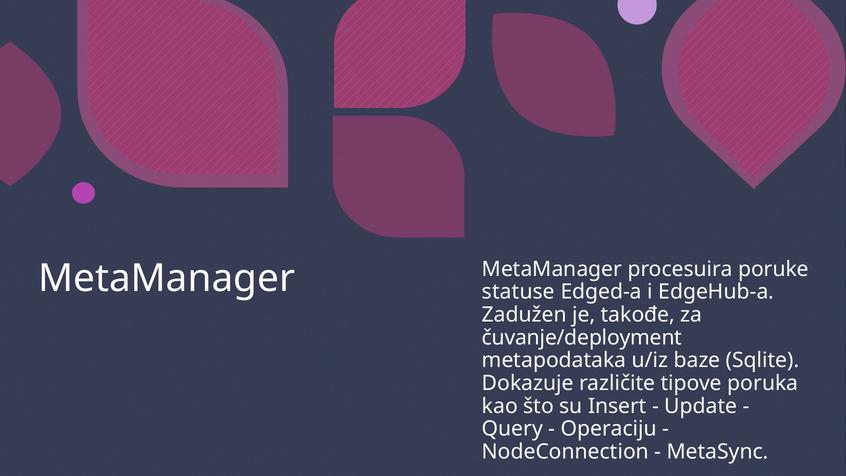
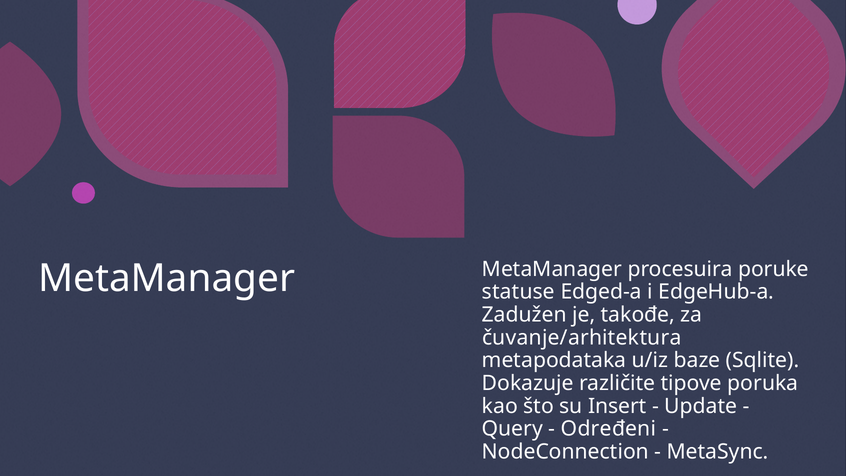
čuvanje/deployment: čuvanje/deployment -> čuvanje/arhitektura (582, 338)
Operaciju: Operaciju -> Određeni (609, 429)
